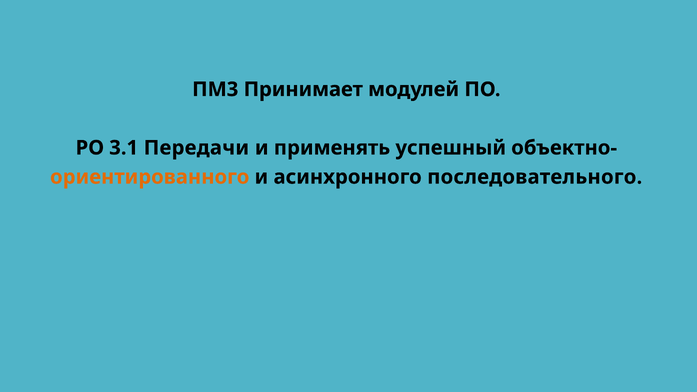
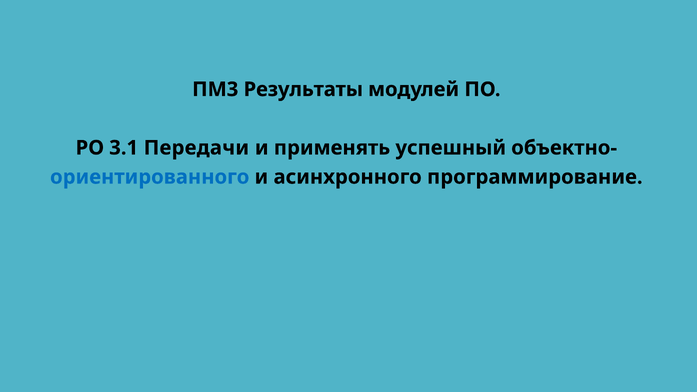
Принимает: Принимает -> Результаты (303, 89)
ориентированного colour: orange -> blue (150, 177)
последовательного: последовательного -> программирование (535, 177)
